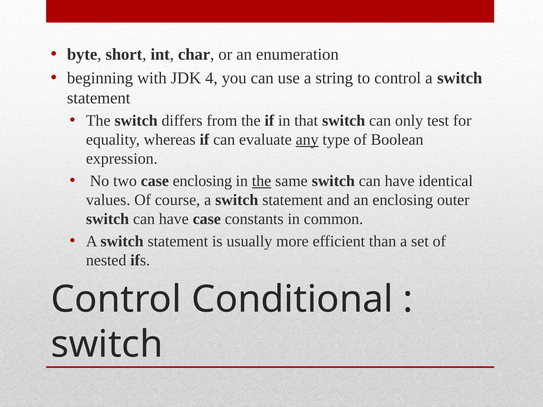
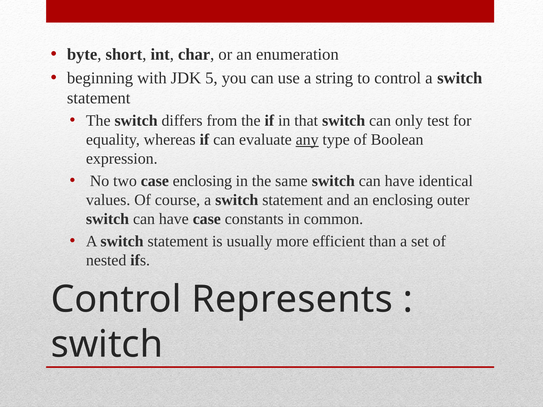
4: 4 -> 5 (211, 78)
the underline: present -> none (262, 181)
Conditional: Conditional -> Represents (292, 299)
